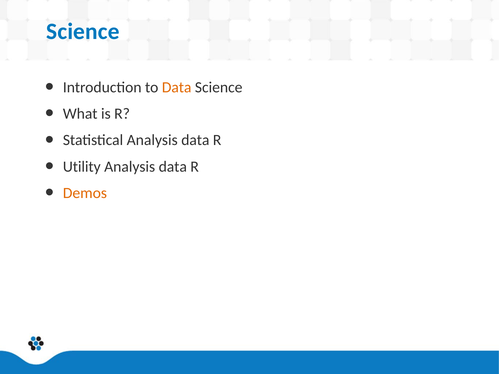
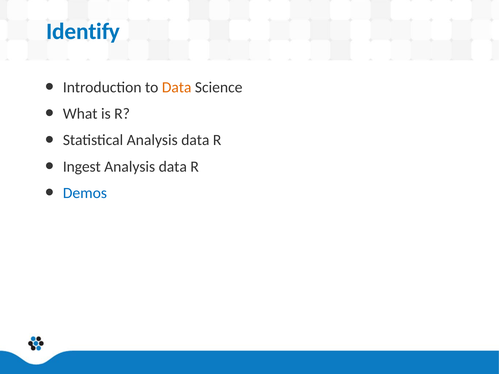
Science: Science -> Identify (83, 31)
Utility: Utility -> Ingest (82, 167)
Demos colour: orange -> blue (85, 193)
